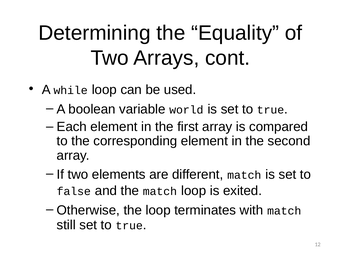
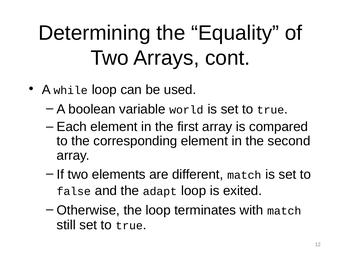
the match: match -> adapt (160, 191)
